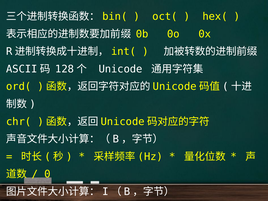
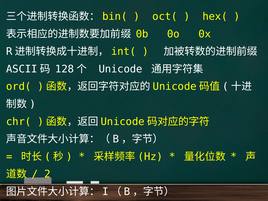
0: 0 -> 2 (47, 174)
